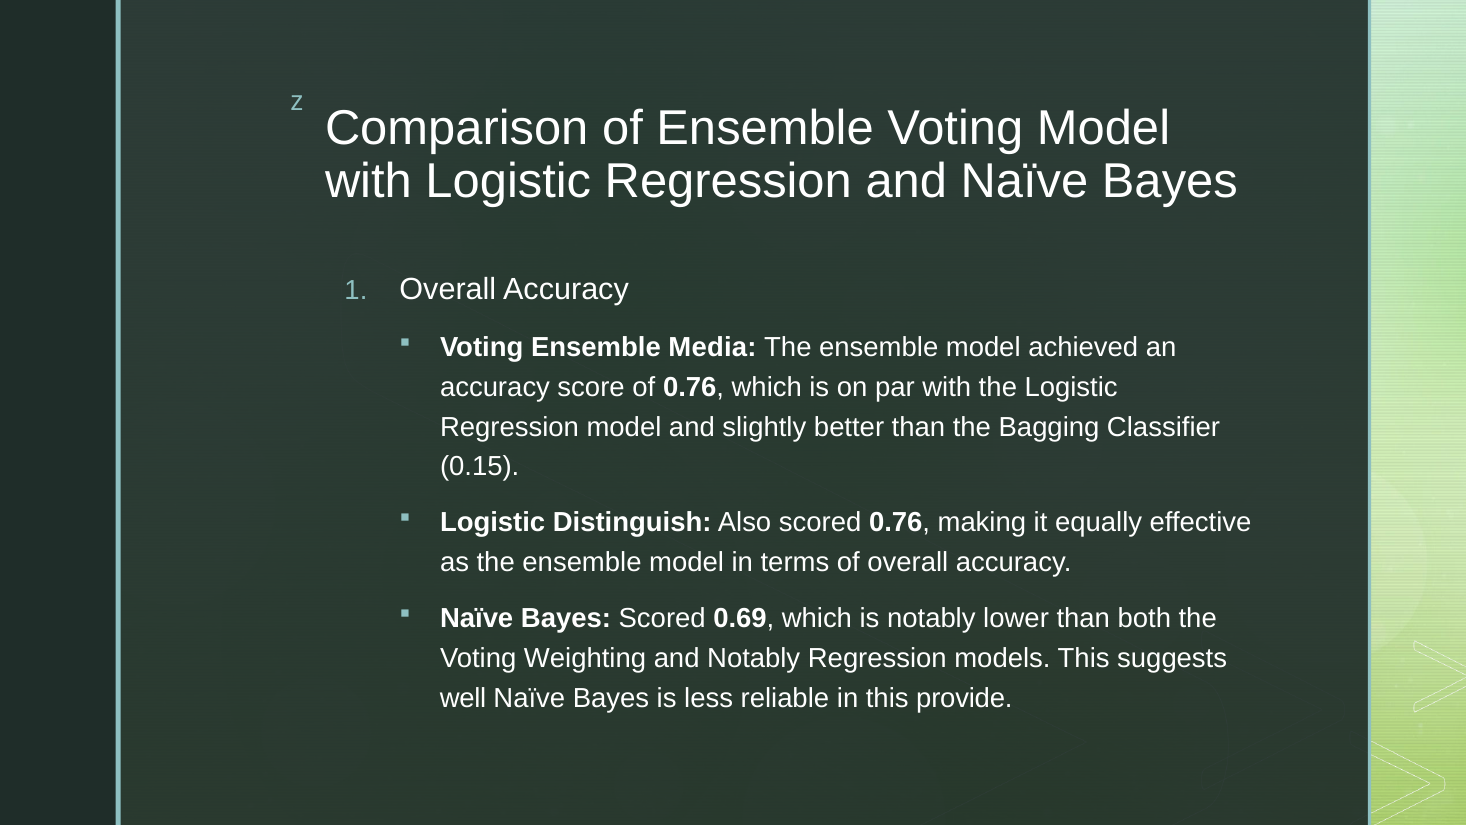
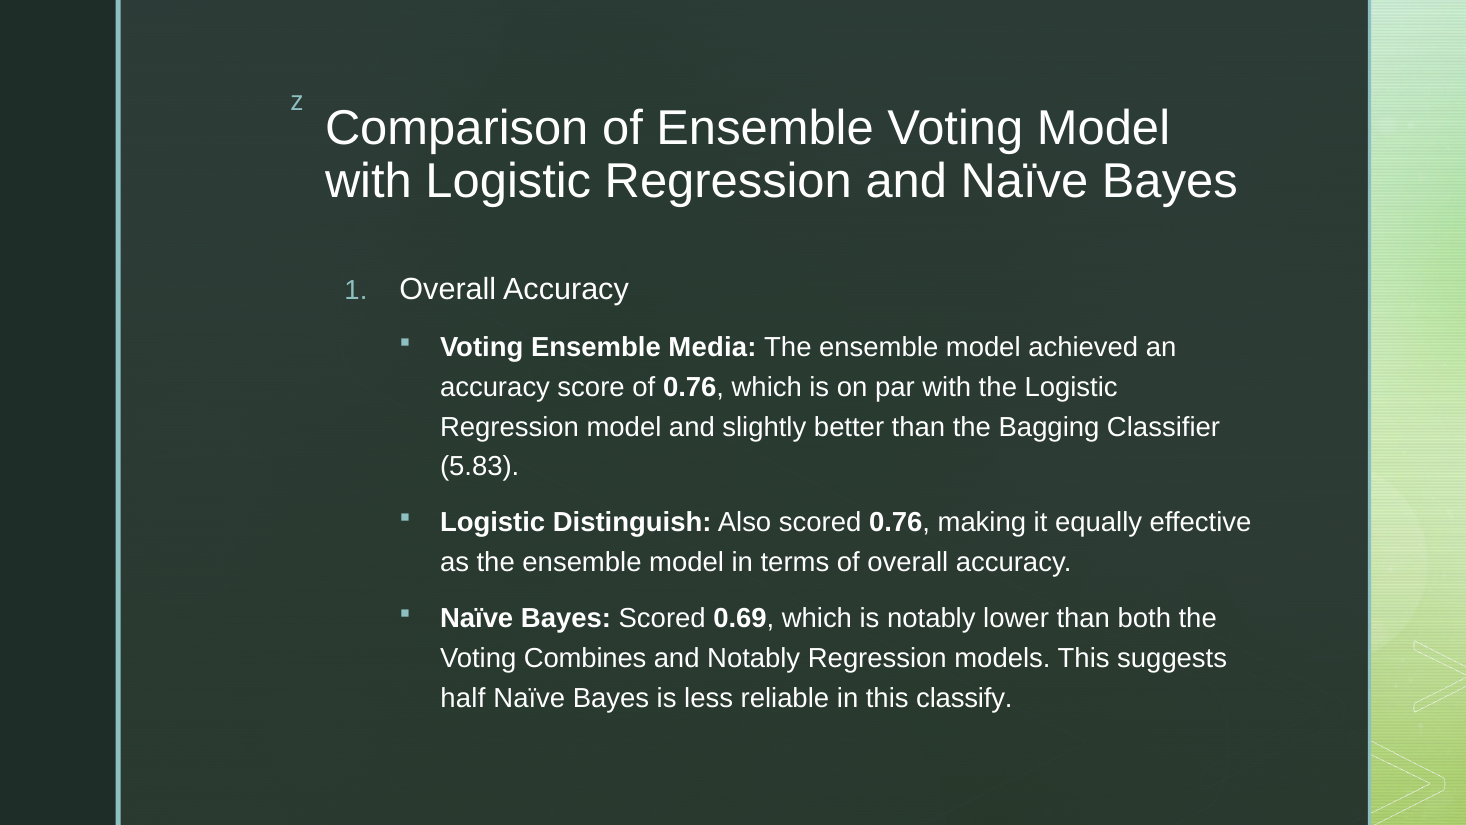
0.15: 0.15 -> 5.83 (480, 466)
Weighting: Weighting -> Combines (585, 658)
well: well -> half (463, 698)
provide: provide -> classify (964, 698)
